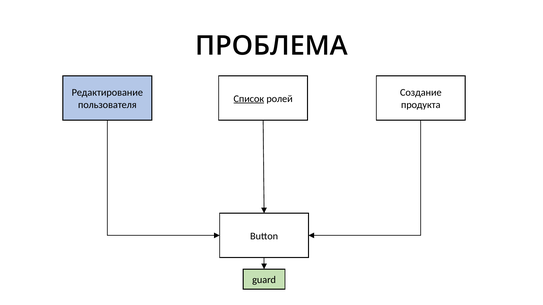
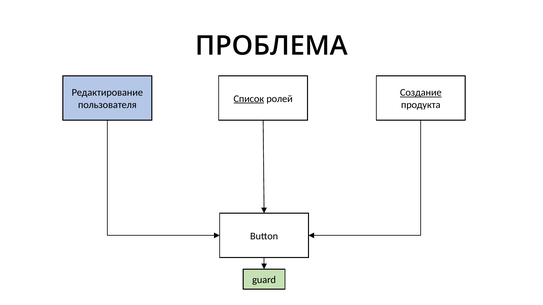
Создание underline: none -> present (421, 93)
